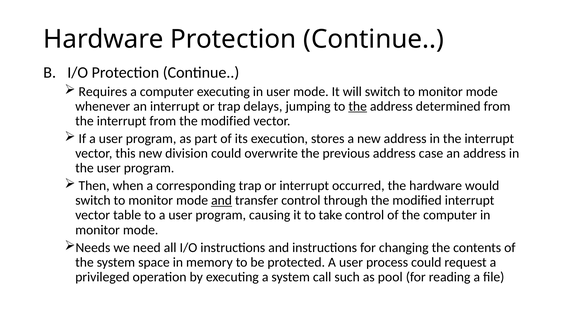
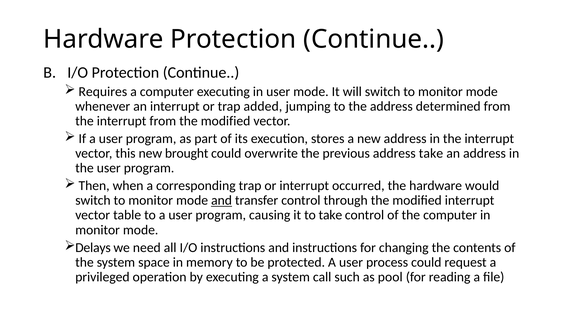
delays: delays -> added (263, 106)
the underline: present -> none (358, 106)
division: division -> brought (187, 153)
address case: case -> take (431, 153)
Needs: Needs -> Delays (93, 247)
